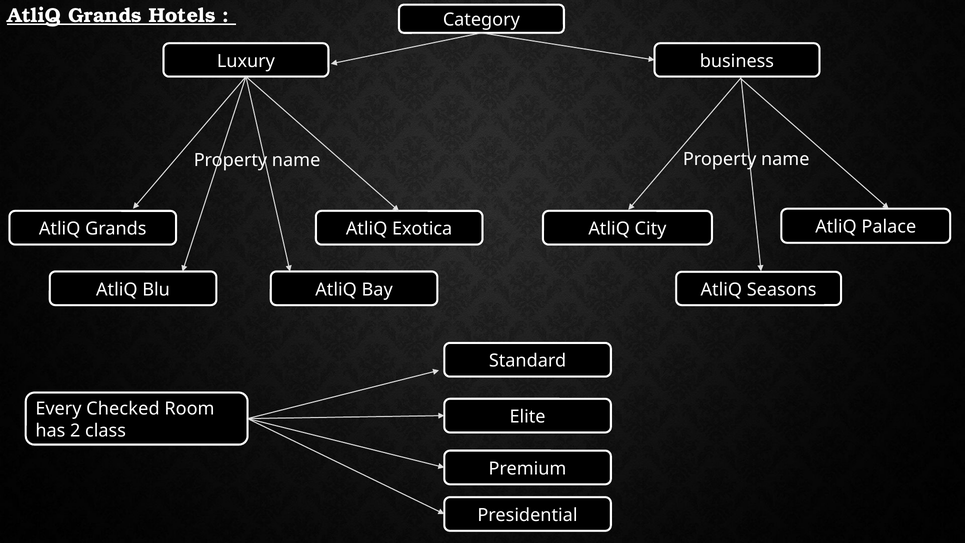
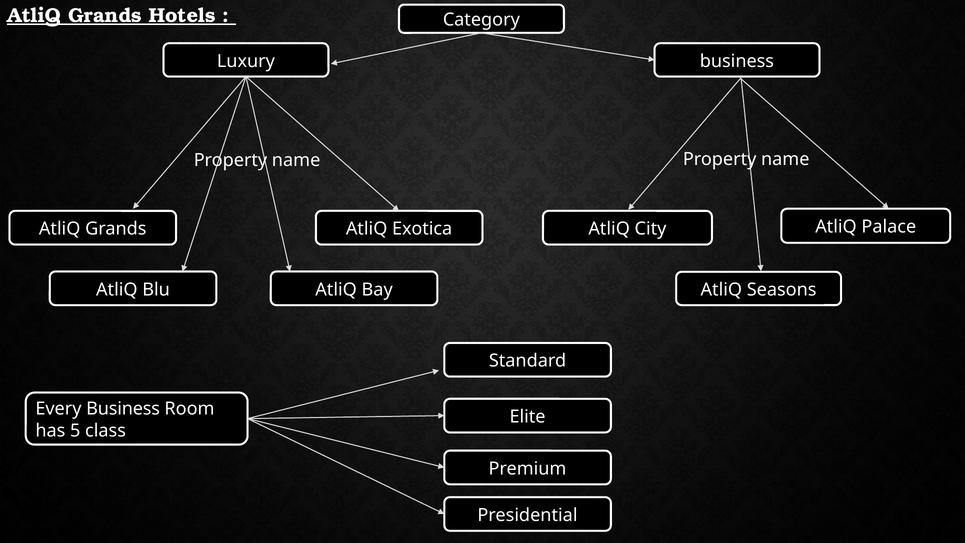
Every Checked: Checked -> Business (123, 409)
2: 2 -> 5 (75, 431)
